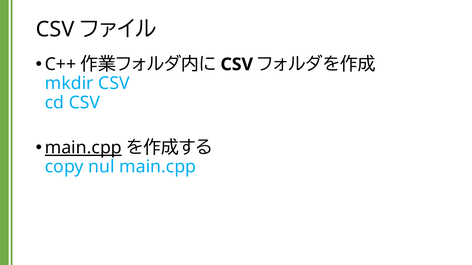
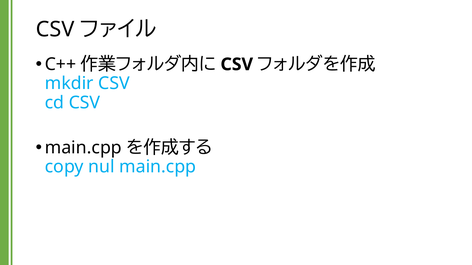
main.cpp underline: present -> none (83, 148)
